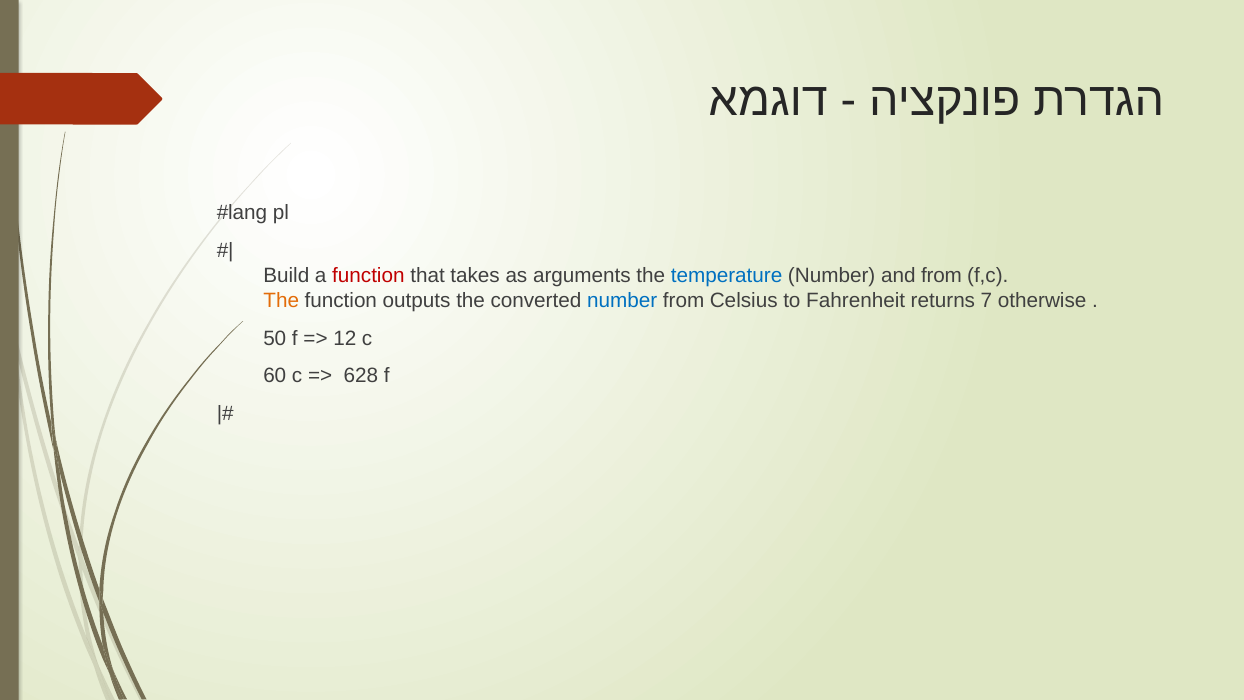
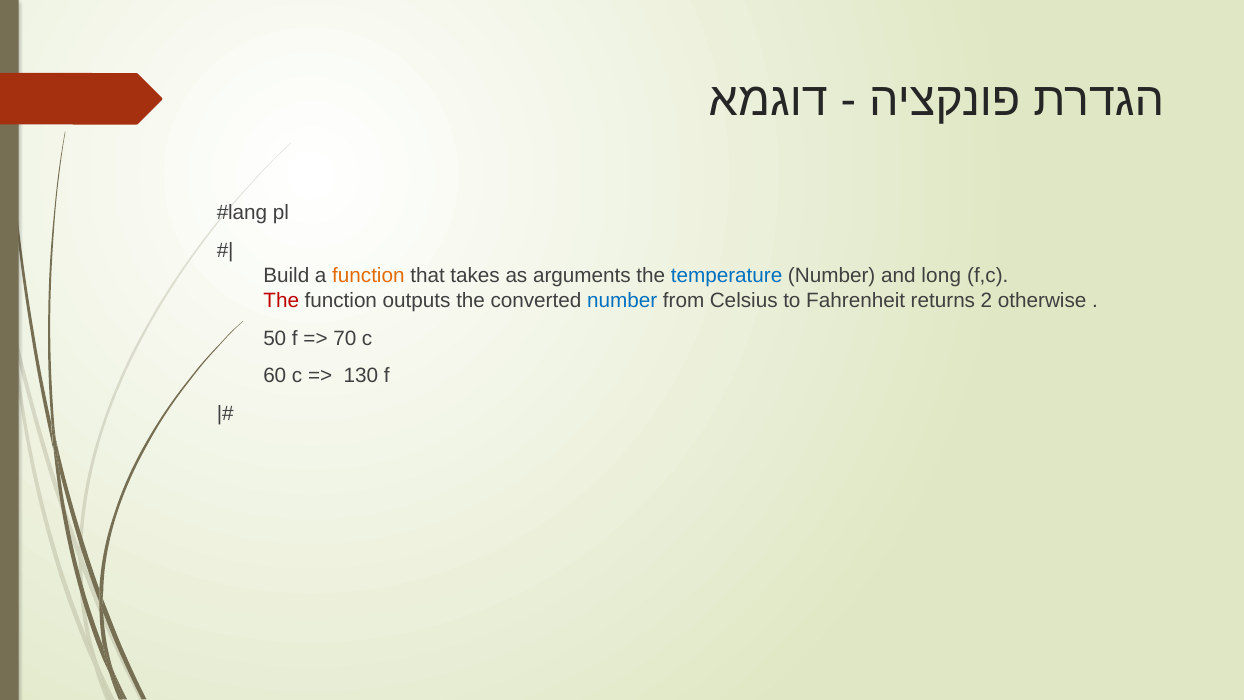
function colour: red -> orange (368, 276)
and from: from -> long (941, 276)
The colour: orange -> red (281, 300)
7: 7 -> 2 (986, 300)
12: 12 -> 70 (345, 338)
628: 628 -> 130 (361, 376)
